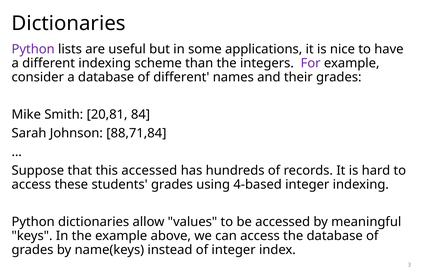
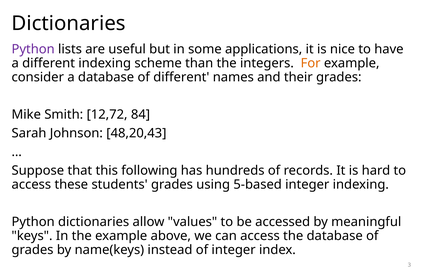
For colour: purple -> orange (311, 63)
20,81: 20,81 -> 12,72 (107, 115)
88,71,84: 88,71,84 -> 48,20,43 (136, 134)
this accessed: accessed -> following (149, 171)
4-based: 4-based -> 5-based (258, 185)
